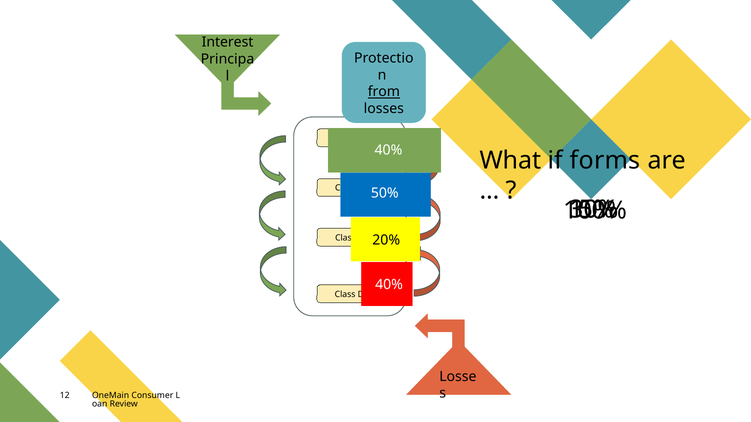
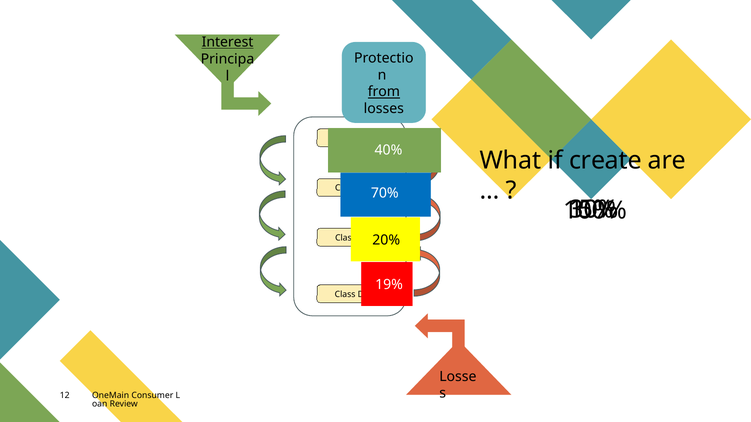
Interest underline: none -> present (228, 42)
forms: forms -> create (605, 160)
50%: 50% -> 70% (385, 193)
40%: 40% -> 19% (389, 285)
